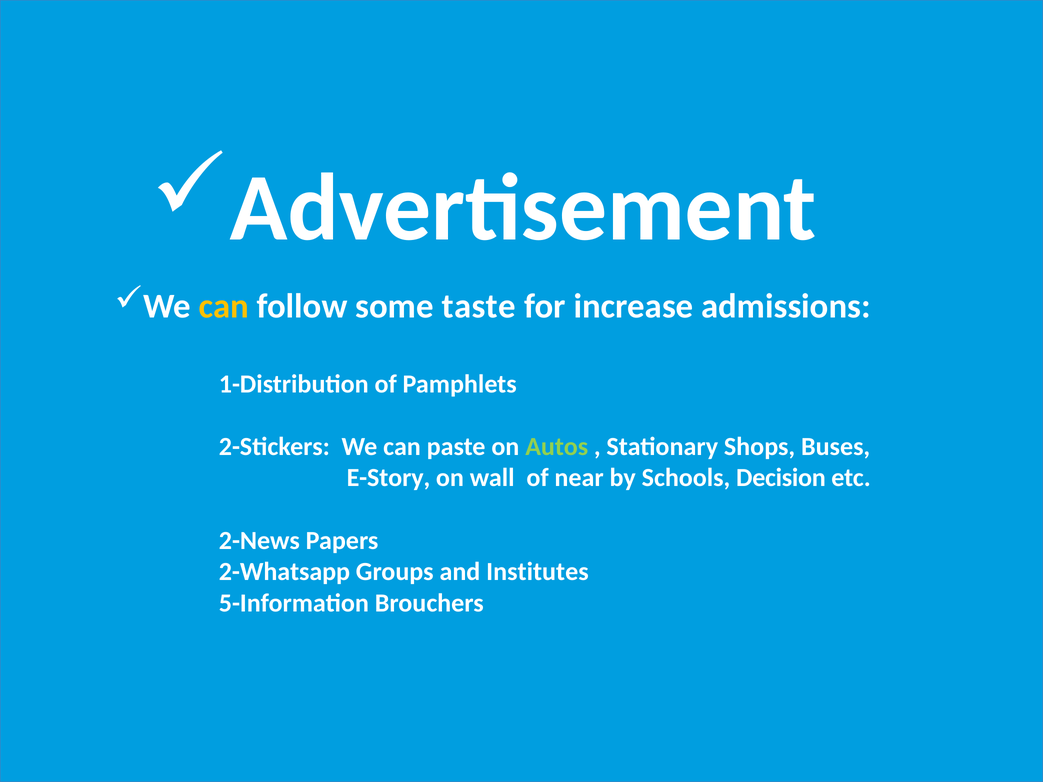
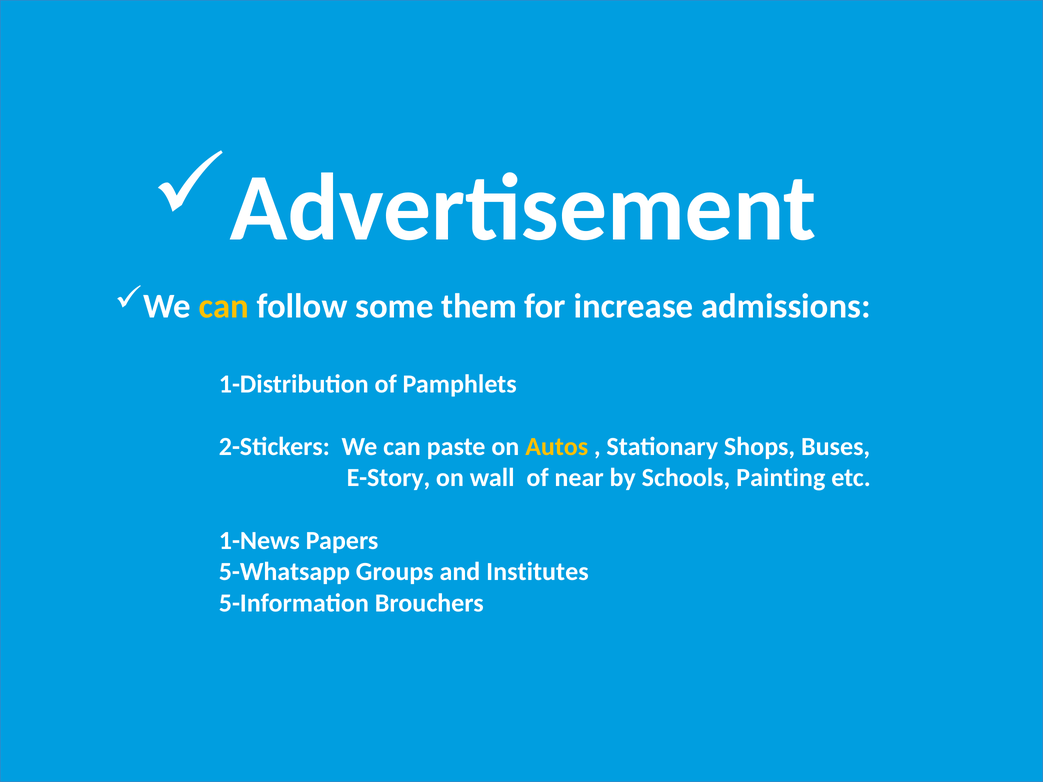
taste: taste -> them (479, 307)
Autos colour: light green -> yellow (557, 447)
Decision: Decision -> Painting (781, 478)
2-News: 2-News -> 1-News (259, 541)
2-Whatsapp: 2-Whatsapp -> 5-Whatsapp (284, 572)
